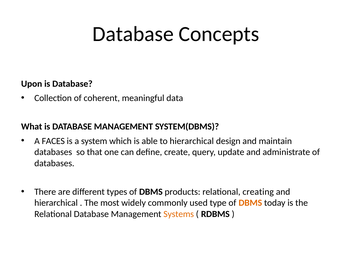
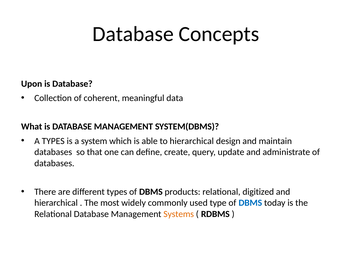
A FACES: FACES -> TYPES (53, 141)
creating: creating -> digitized (258, 192)
DBMS colour: orange -> blue (250, 203)
